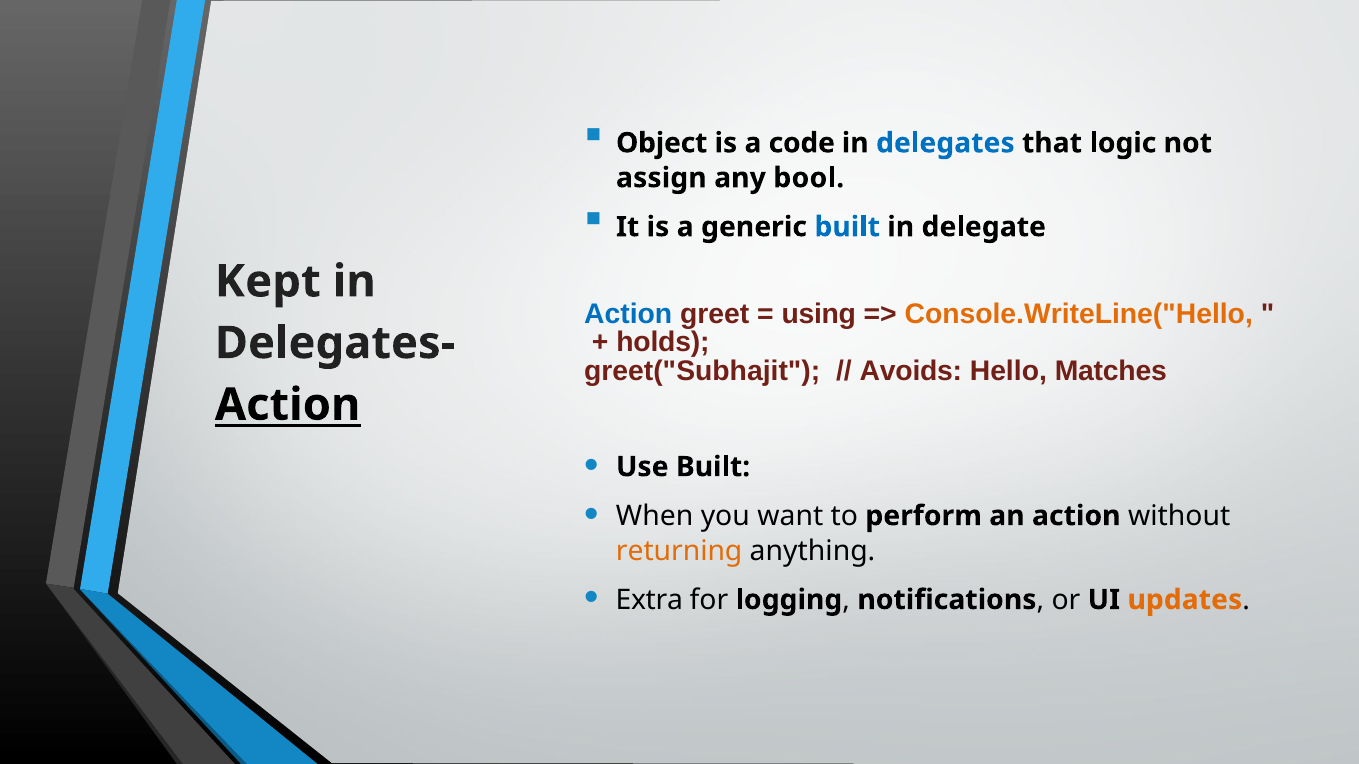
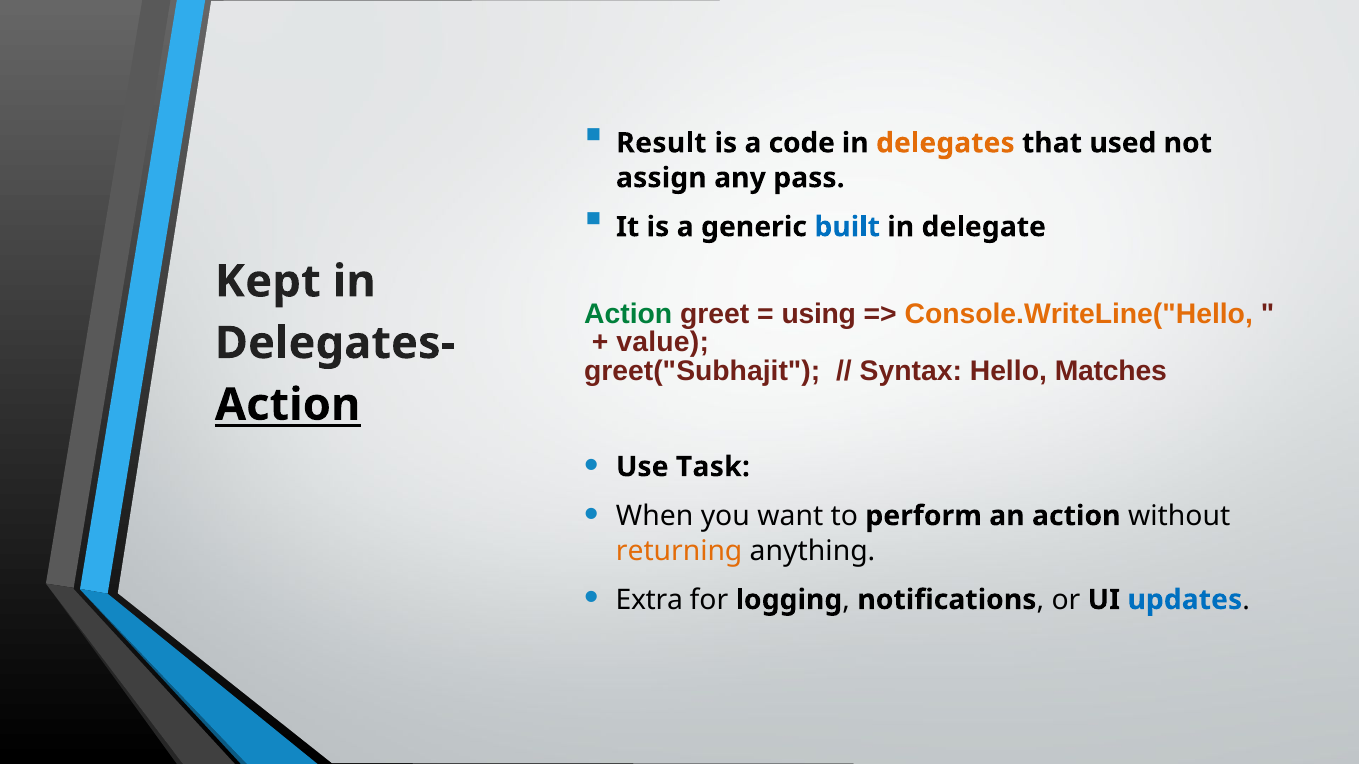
Object: Object -> Result (661, 143)
delegates colour: blue -> orange (945, 143)
logic: logic -> used (1123, 143)
bool: bool -> pass (809, 178)
Action colour: blue -> green (628, 314)
holds: holds -> value (663, 343)
Avoids: Avoids -> Syntax (911, 371)
Use Built: Built -> Task (713, 467)
updates colour: orange -> blue (1185, 600)
